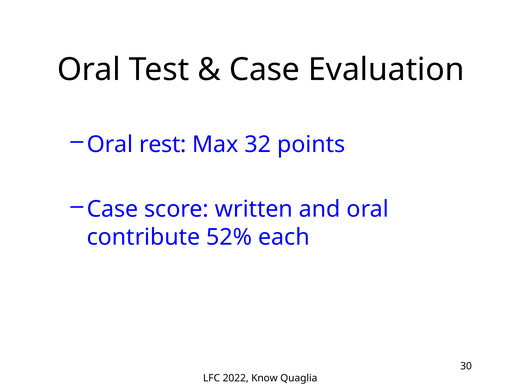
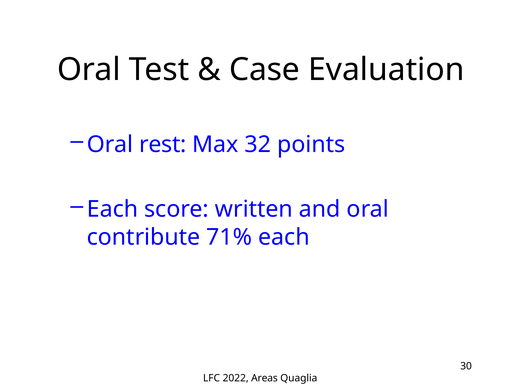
Case: Case -> Each (112, 210)
52%: 52% -> 71% (229, 237)
Know: Know -> Areas (264, 379)
